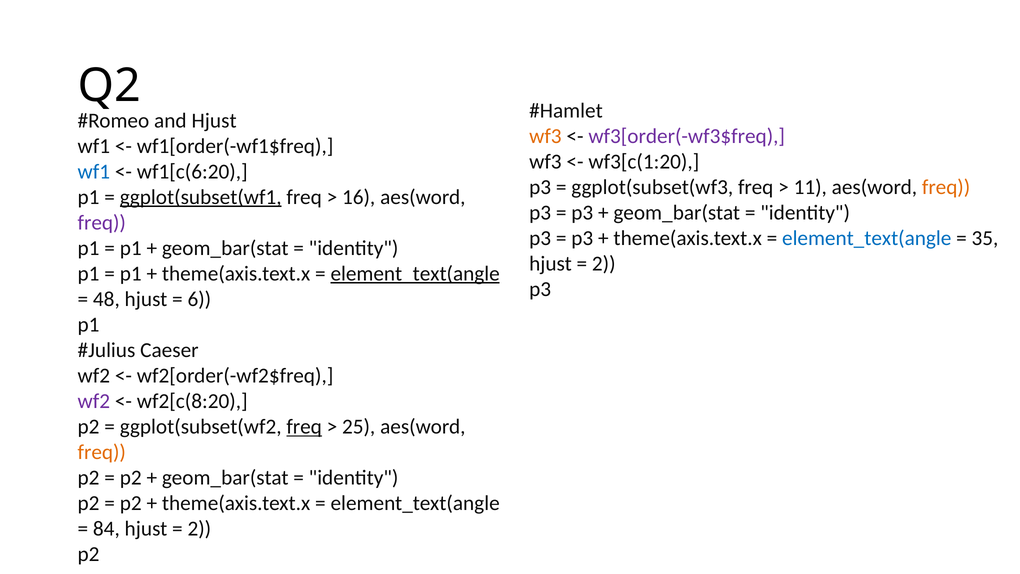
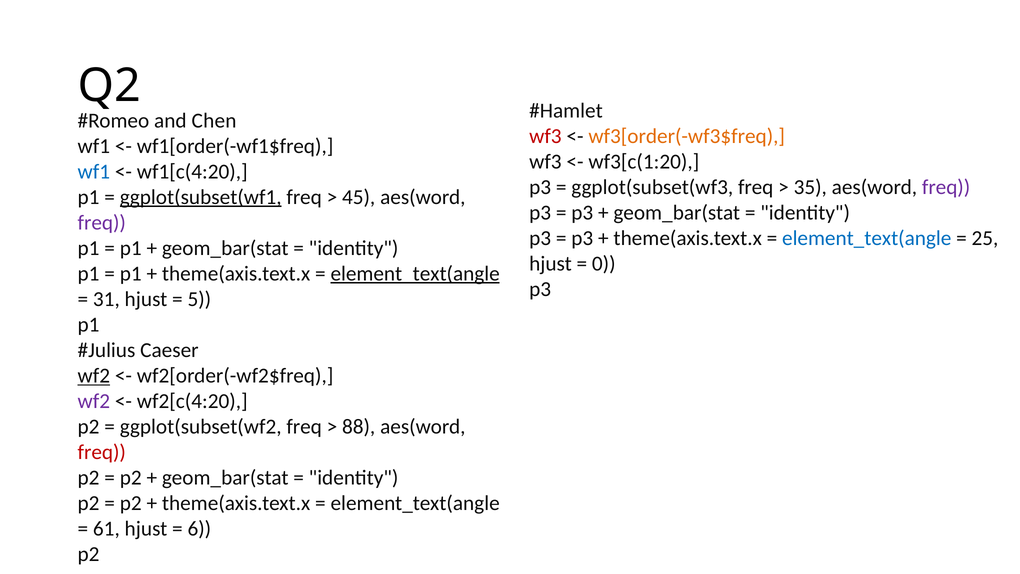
and Hjust: Hjust -> Chen (214, 121)
wf3 colour: orange -> red (545, 136)
wf3[order(-wf3$freq colour: purple -> orange (687, 136)
wf1[c(6:20: wf1[c(6:20 -> wf1[c(4:20 (192, 172)
11: 11 -> 35 (810, 187)
freq colour: orange -> purple (946, 187)
16: 16 -> 45 (359, 197)
35: 35 -> 25 (985, 238)
2: 2 -> 0 (604, 264)
48: 48 -> 31 (106, 299)
6: 6 -> 5 (199, 299)
wf2 underline: none -> present (94, 376)
wf2[c(8:20: wf2[c(8:20 -> wf2[c(4:20 (192, 401)
freq underline: present -> none (304, 427)
25: 25 -> 88 (359, 427)
freq colour: orange -> red (102, 452)
84: 84 -> 61 (106, 529)
2: 2 -> 6 (199, 529)
